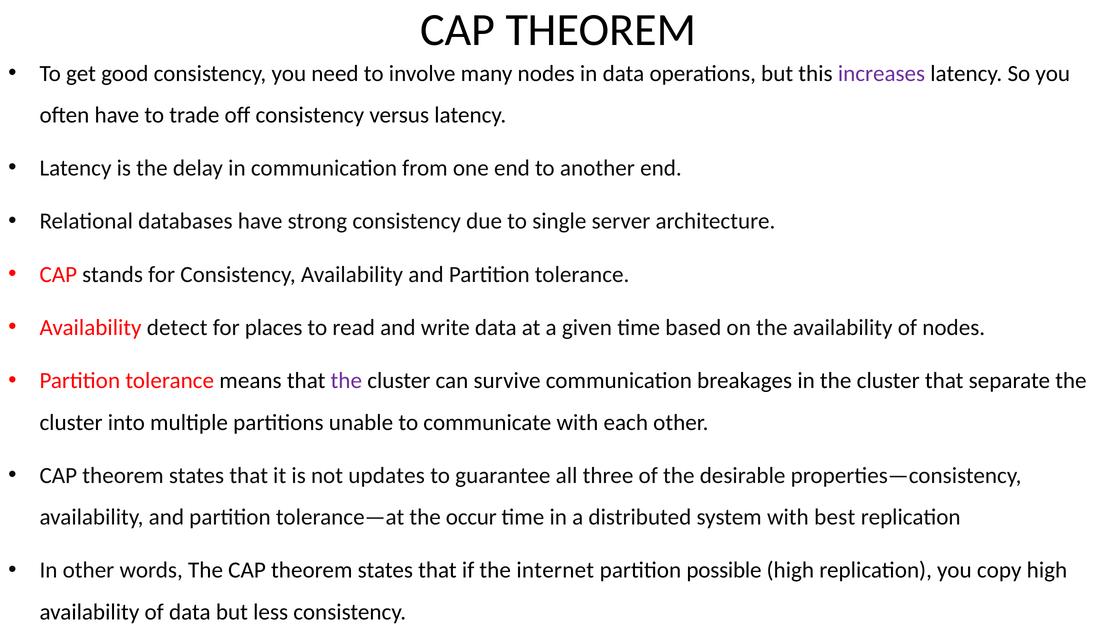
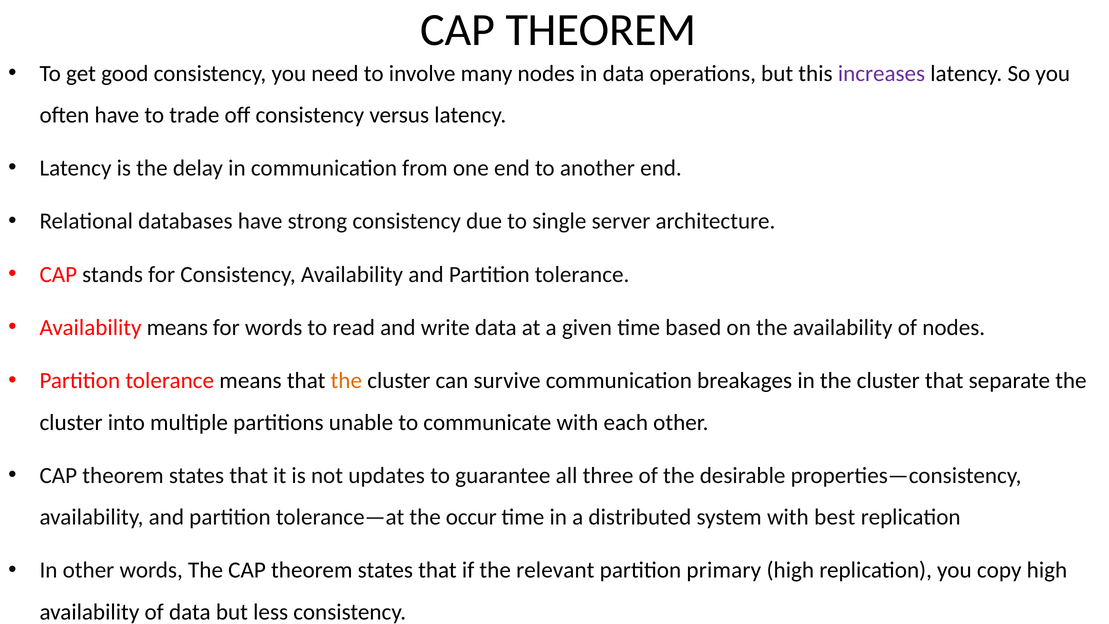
Availability detect: detect -> means (177, 328)
for places: places -> words (274, 328)
the colour: purple -> orange (346, 381)
internet: internet -> relevant (555, 570)
possible: possible -> primary (724, 570)
